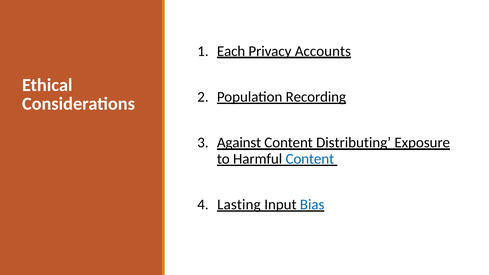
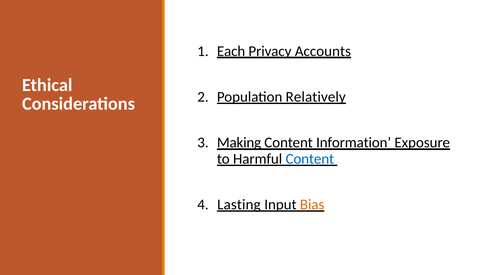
Recording: Recording -> Relatively (316, 97)
Against: Against -> Making (239, 143)
Distributing: Distributing -> Information (354, 143)
Bias colour: blue -> orange (312, 205)
